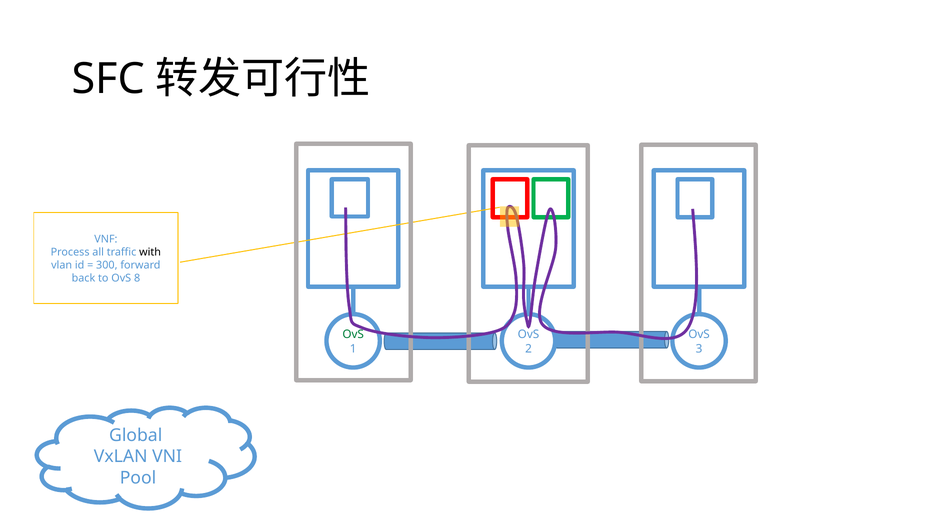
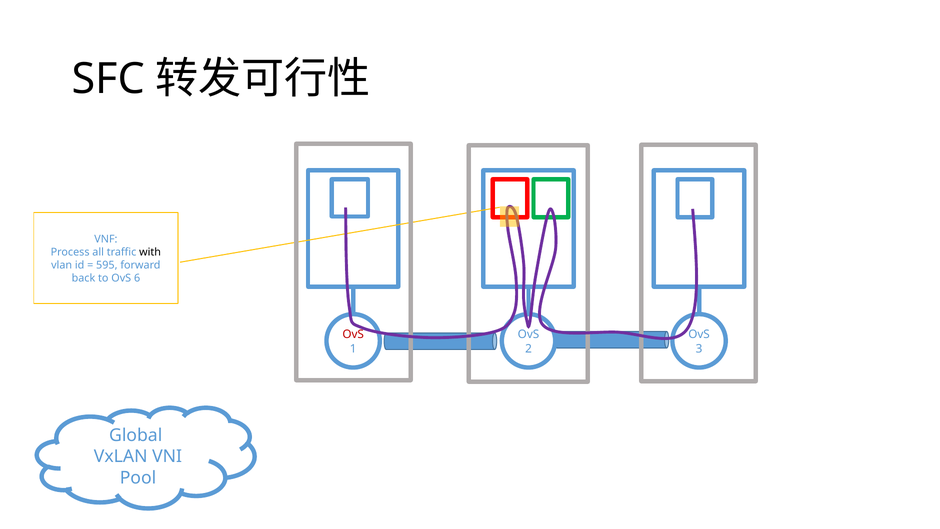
300: 300 -> 595 (107, 265)
8: 8 -> 6 (137, 278)
OvS colour: green -> red (353, 334)
